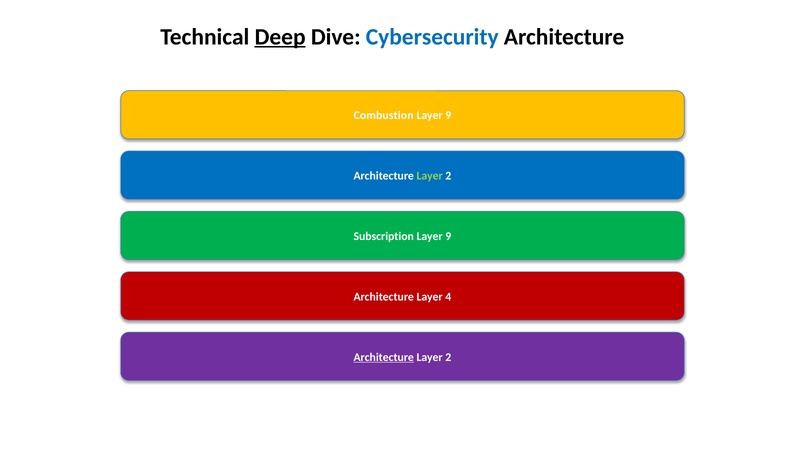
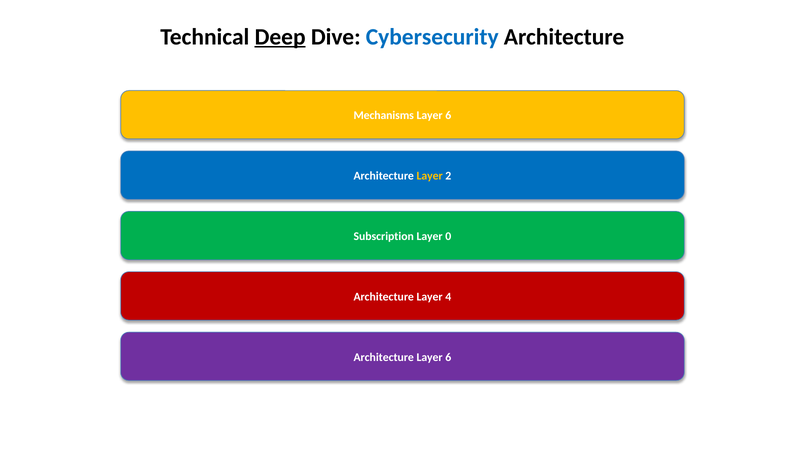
Combustion: Combustion -> Mechanisms (384, 115)
9: 9 -> 6 (448, 115)
Layer colour: light green -> yellow (430, 176)
9: 9 -> 0 (448, 236)
Architecture underline: present -> none (384, 357)
2: 2 -> 6 (448, 357)
